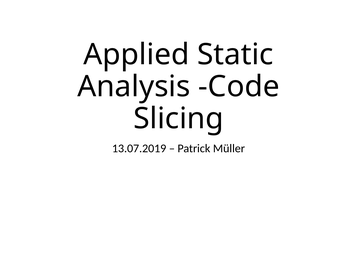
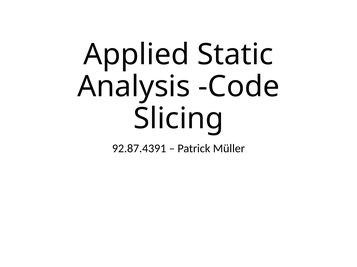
13.07.2019: 13.07.2019 -> 92.87.4391 (139, 149)
